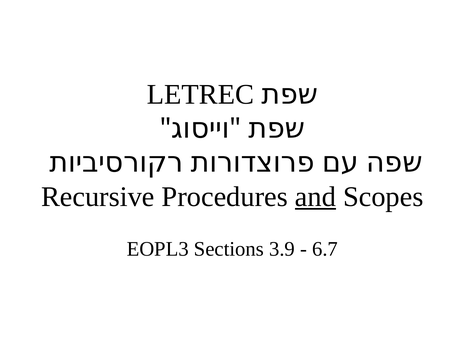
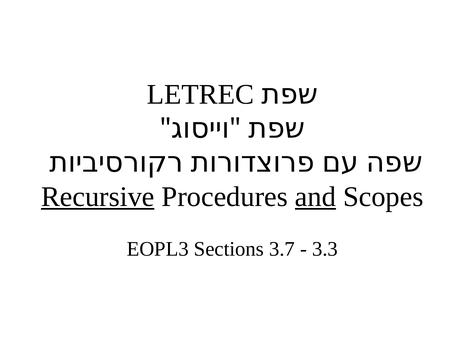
Recursive underline: none -> present (98, 196)
3.9: 3.9 -> 3.7 (282, 249)
6.7: 6.7 -> 3.3 (325, 249)
